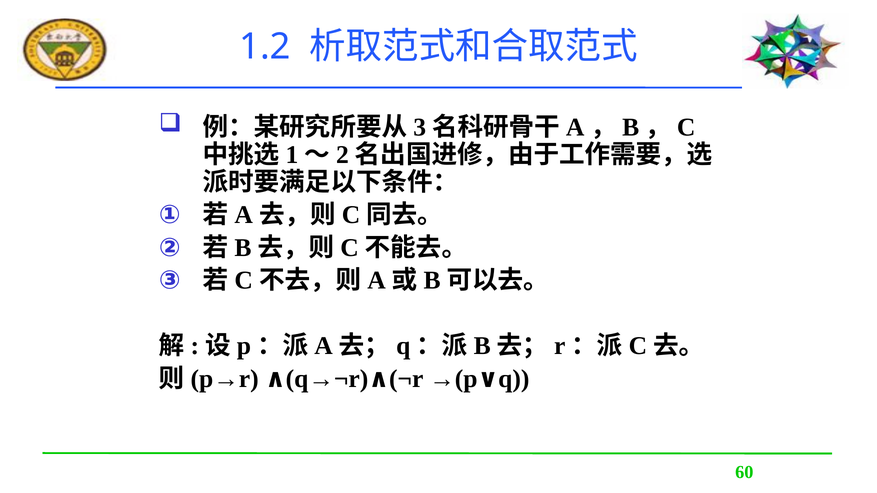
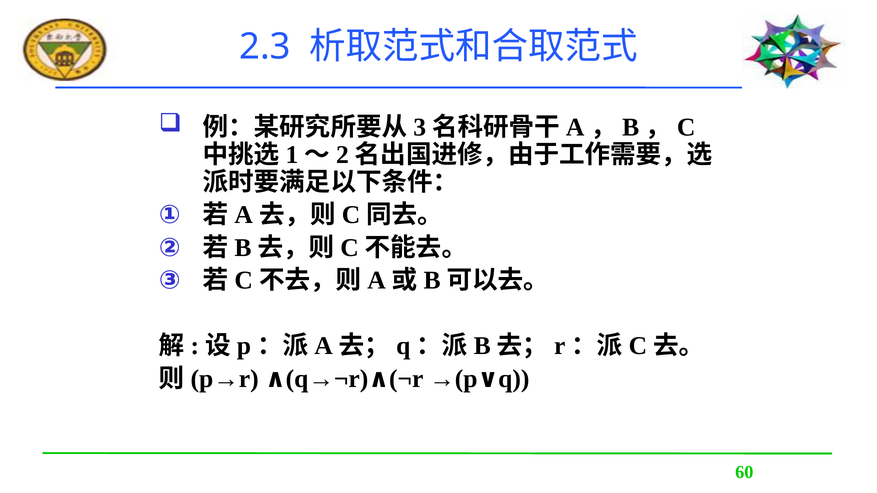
1.2: 1.2 -> 2.3 (265, 47)
